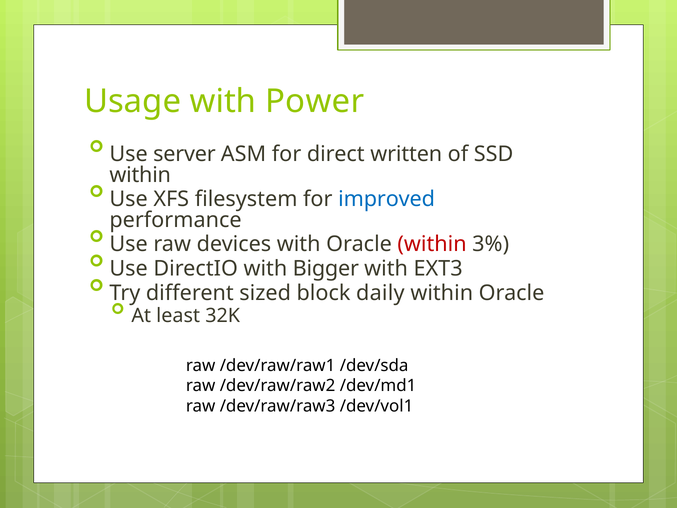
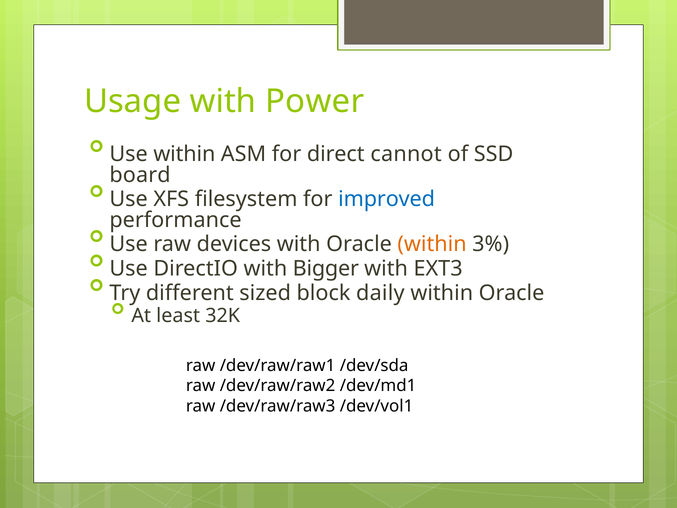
Use server: server -> within (184, 154)
written: written -> cannot (406, 154)
within: within -> board (140, 175)
within colour: red -> orange (432, 244)
